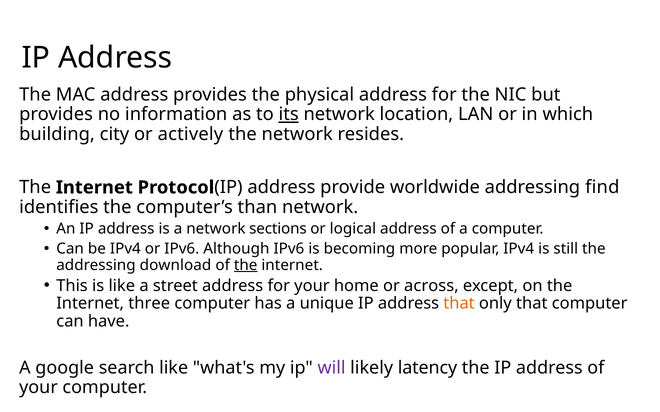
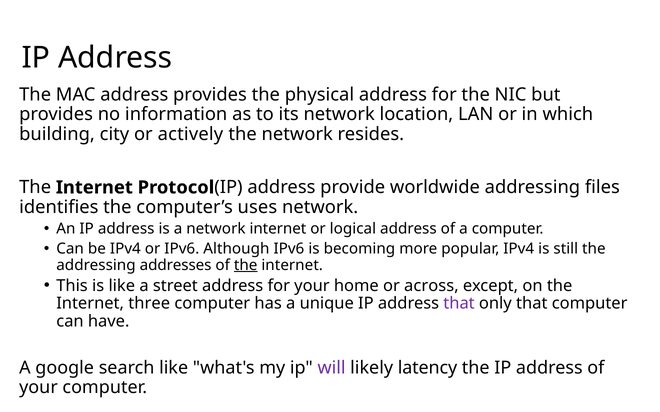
its underline: present -> none (289, 114)
find: find -> files (602, 188)
than: than -> uses (257, 207)
network sections: sections -> internet (278, 229)
download: download -> addresses (176, 265)
that colour: orange -> purple (459, 304)
